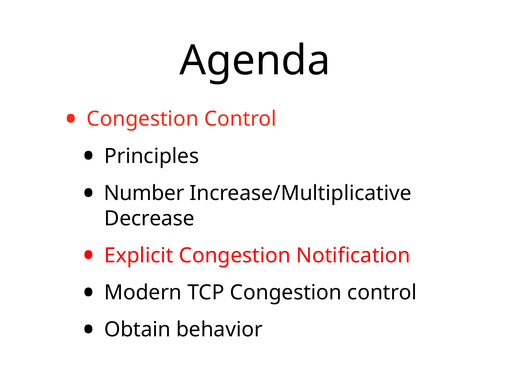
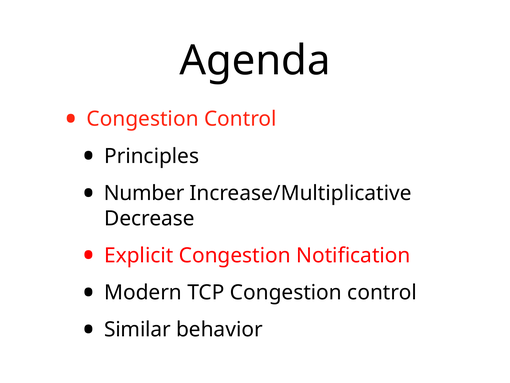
Obtain: Obtain -> Similar (137, 329)
